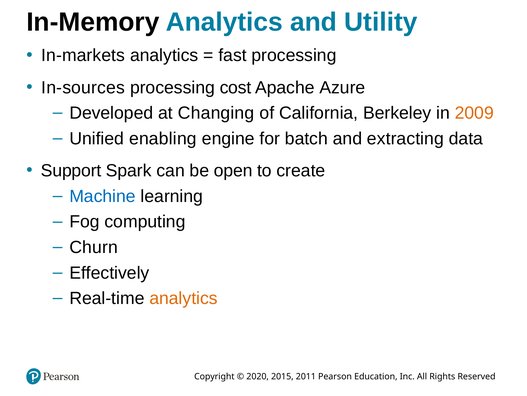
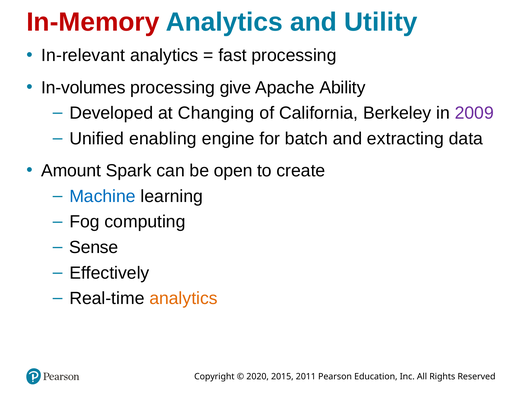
In-Memory colour: black -> red (93, 22)
In-markets: In-markets -> In-relevant (83, 55)
In-sources: In-sources -> In-volumes (83, 87)
cost: cost -> give (236, 87)
Azure: Azure -> Ability (342, 87)
2009 colour: orange -> purple (474, 113)
Support: Support -> Amount (71, 170)
Churn: Churn -> Sense (94, 247)
